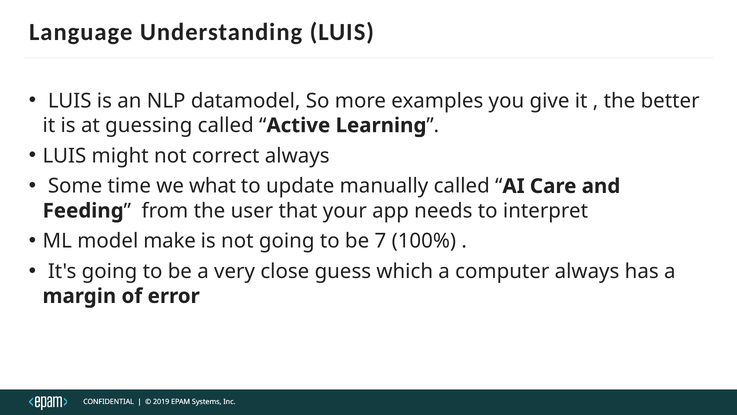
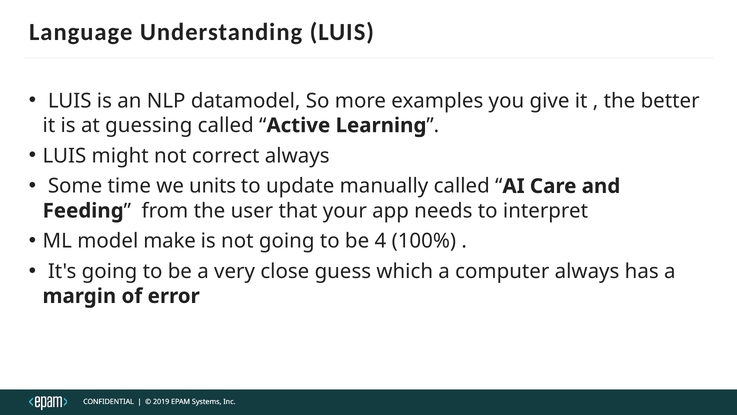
what: what -> units (213, 186)
7: 7 -> 4 (380, 241)
